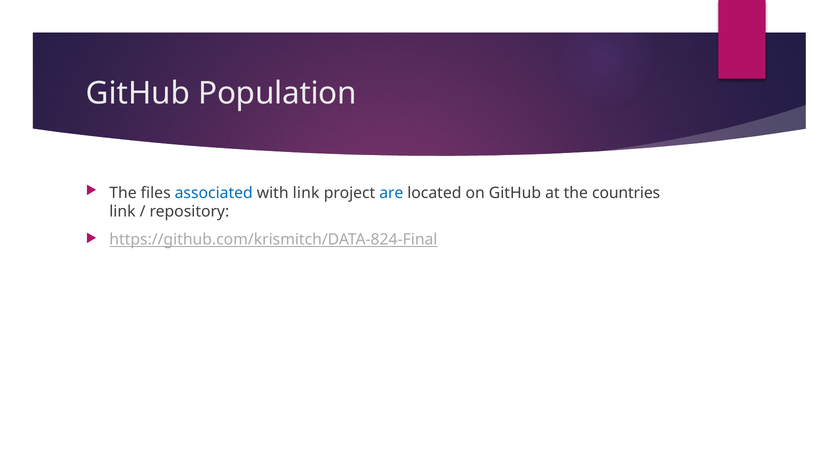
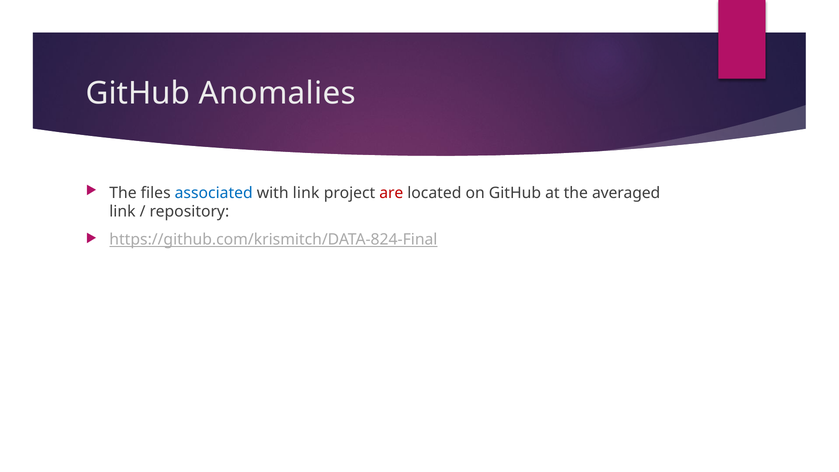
Population: Population -> Anomalies (277, 94)
are colour: blue -> red (391, 193)
countries: countries -> averaged (626, 193)
